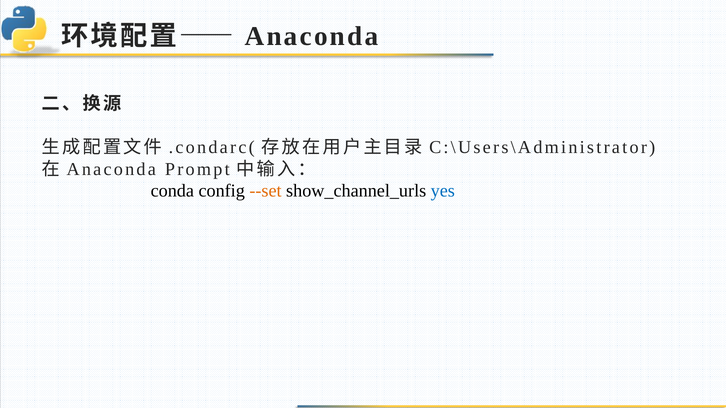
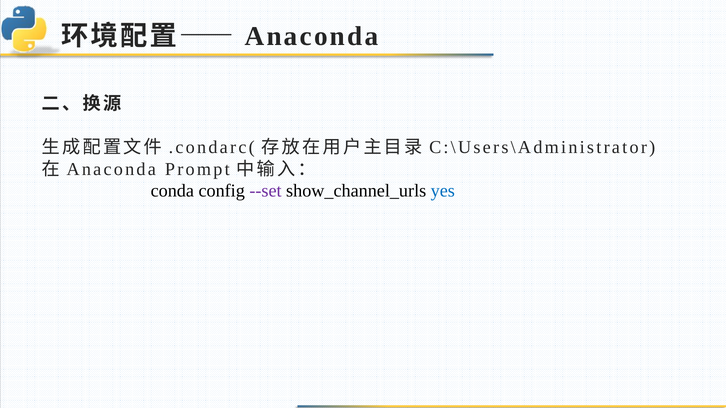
--set colour: orange -> purple (266, 191)
